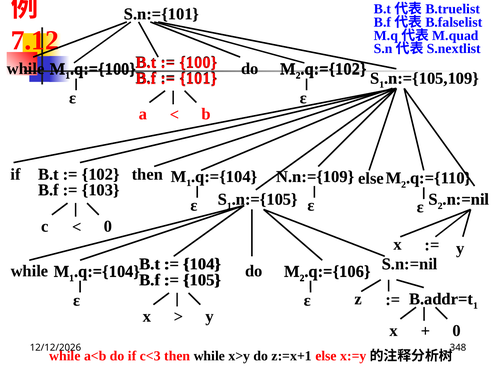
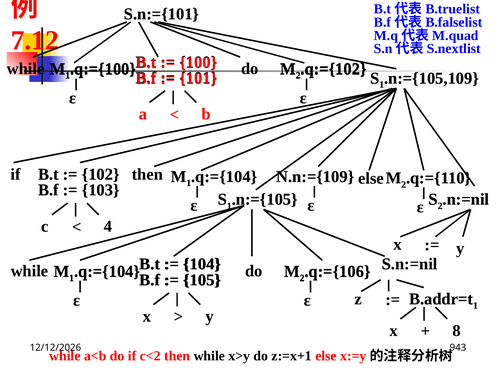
c 0: 0 -> 4 (108, 227)
x 0: 0 -> 8 (457, 331)
348: 348 -> 943 (458, 348)
c<3: c<3 -> c<2 (150, 356)
